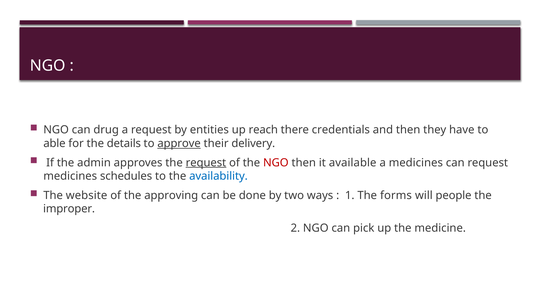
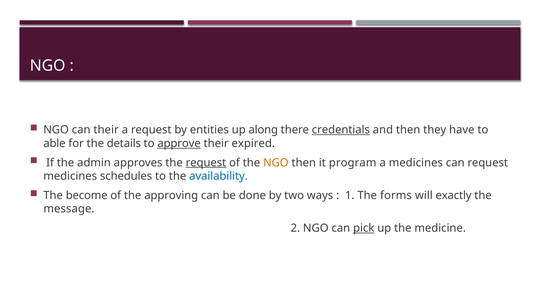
can drug: drug -> their (106, 130)
reach: reach -> along (263, 130)
credentials underline: none -> present (341, 130)
delivery: delivery -> expired (253, 143)
NGO colour: red -> orange (276, 162)
available: available -> program (353, 162)
website: website -> become (87, 195)
people: people -> exactly (454, 195)
improper: improper -> message (69, 209)
pick underline: none -> present (364, 228)
